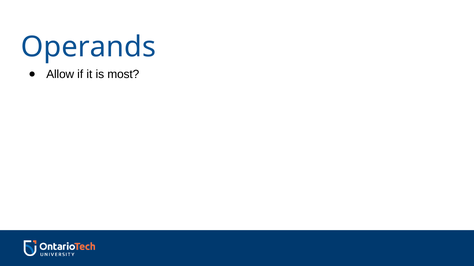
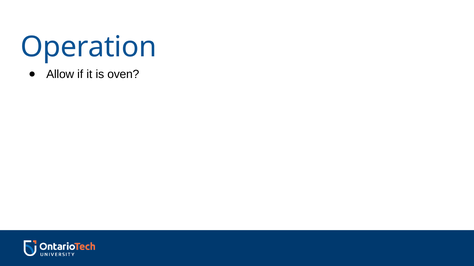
Operands: Operands -> Operation (89, 47)
most: most -> oven (123, 75)
